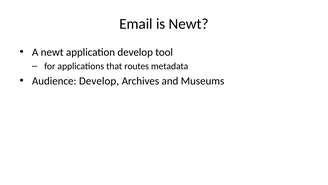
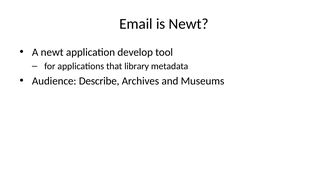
routes: routes -> library (137, 66)
Audience Develop: Develop -> Describe (99, 81)
